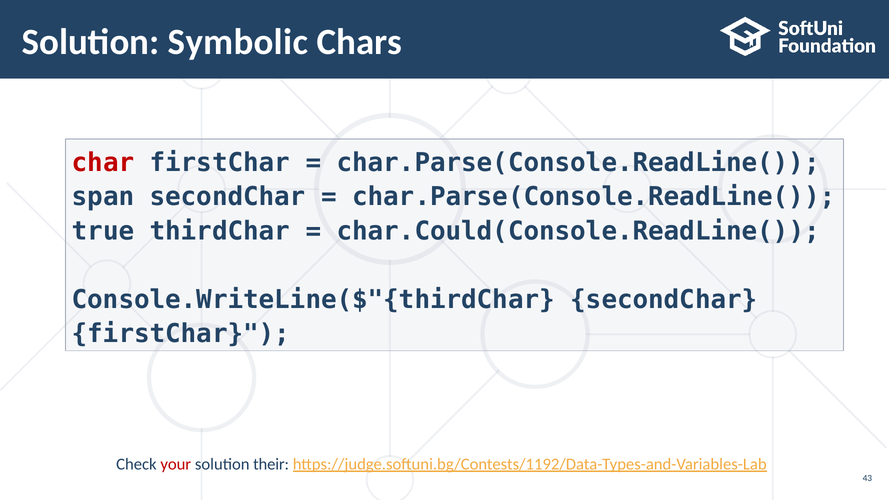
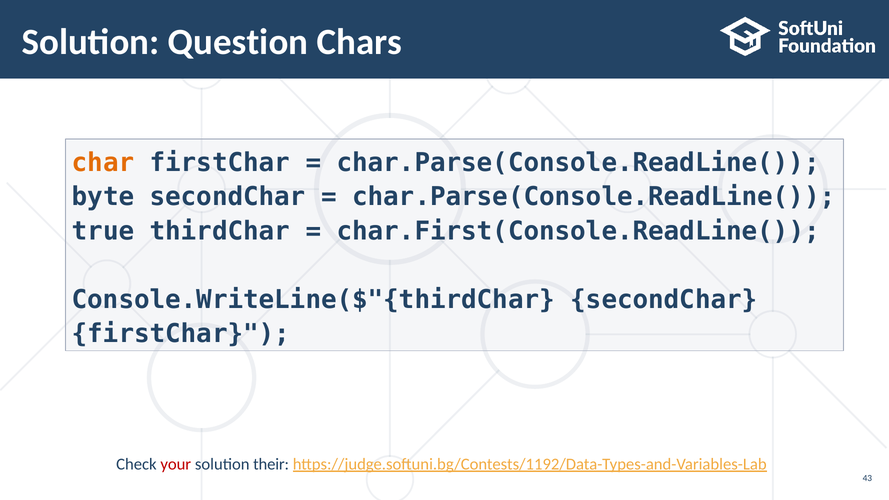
Symbolic: Symbolic -> Question (238, 42)
char colour: red -> orange (103, 163)
span: span -> byte (103, 197)
char.Could(Console.ReadLine(: char.Could(Console.ReadLine( -> char.First(Console.ReadLine( (578, 231)
